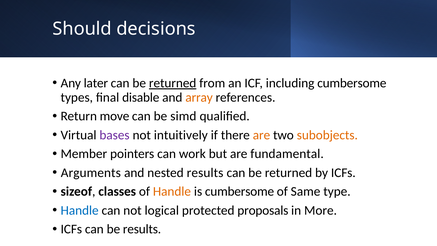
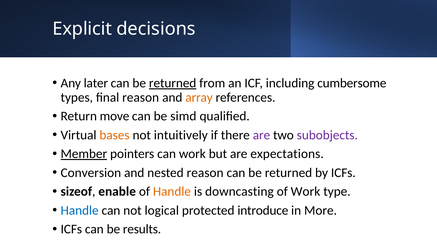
Should: Should -> Explicit (82, 29)
final disable: disable -> reason (141, 97)
bases colour: purple -> orange (115, 135)
are colour: orange -> purple (261, 135)
subobjects colour: orange -> purple (327, 135)
Member underline: none -> present (84, 154)
fundamental: fundamental -> expectations (287, 154)
Arguments: Arguments -> Conversion (91, 173)
nested results: results -> reason (205, 173)
classes: classes -> enable (117, 191)
is cumbersome: cumbersome -> downcasting (239, 191)
of Same: Same -> Work (306, 191)
proposals: proposals -> introduce (263, 210)
